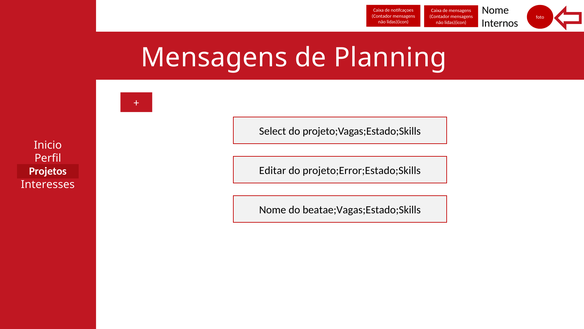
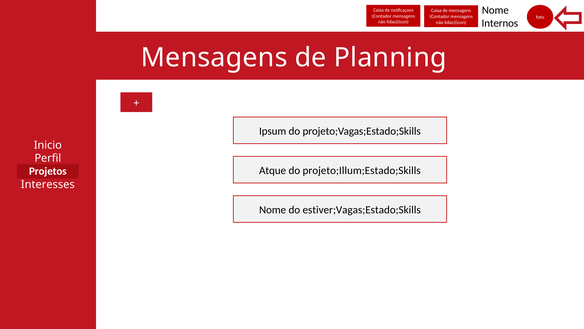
Select: Select -> Ipsum (273, 131)
Editar: Editar -> Atque (273, 170)
projeto;Error;Estado;Skills: projeto;Error;Estado;Skills -> projeto;Illum;Estado;Skills (362, 170)
beatae;Vagas;Estado;Skills: beatae;Vagas;Estado;Skills -> estiver;Vagas;Estado;Skills (362, 209)
